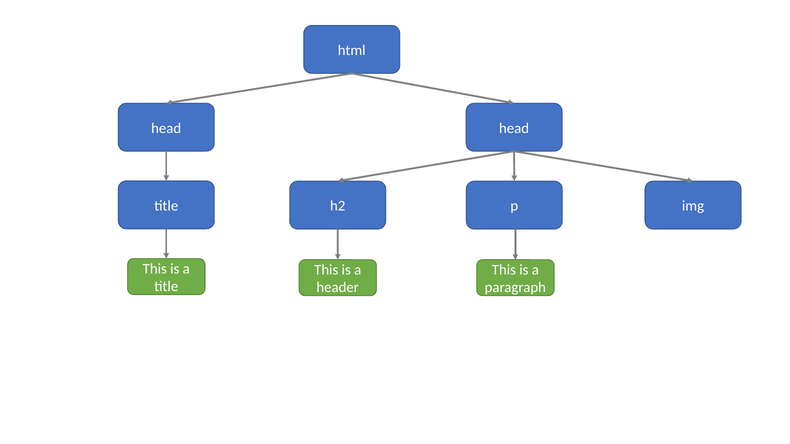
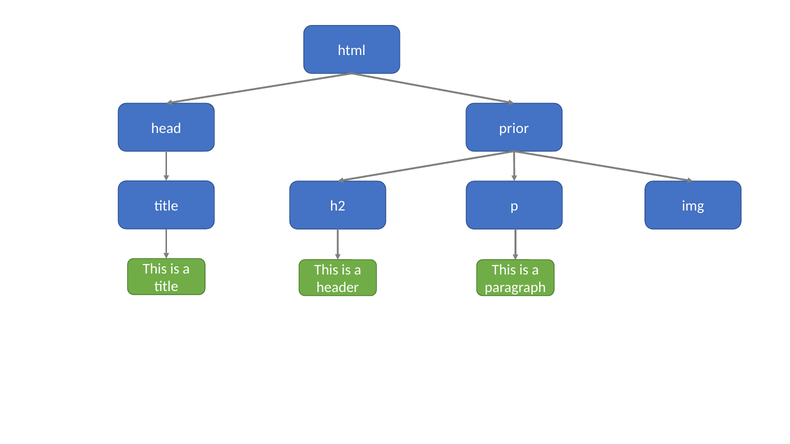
head: head -> prior (514, 128)
